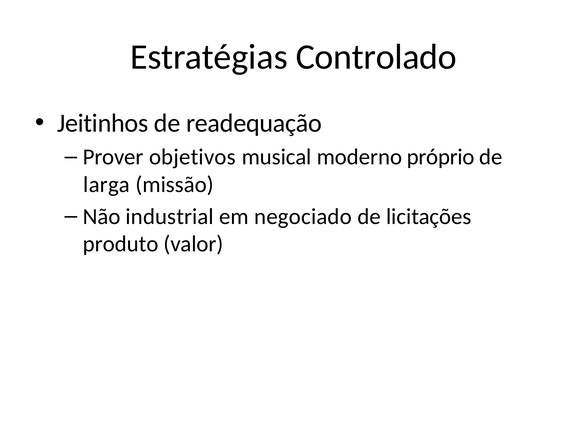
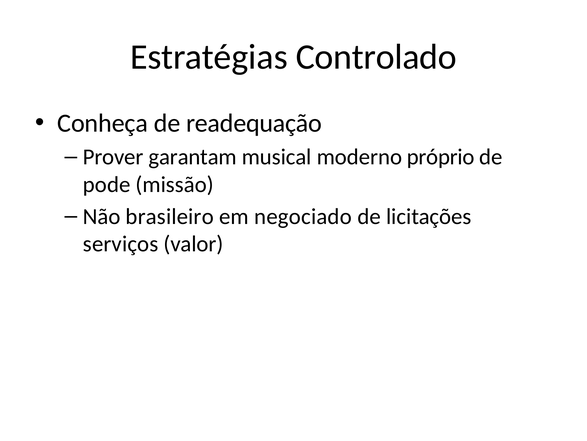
Jeitinhos: Jeitinhos -> Conheça (103, 123)
objetivos: objetivos -> garantam (193, 157)
larga: larga -> pode (107, 184)
industrial: industrial -> brasileiro (170, 216)
produto: produto -> serviços (121, 244)
